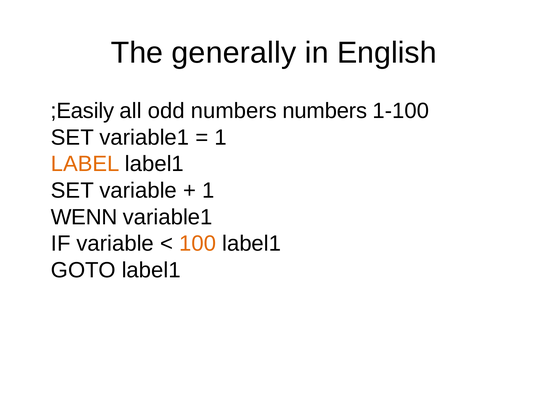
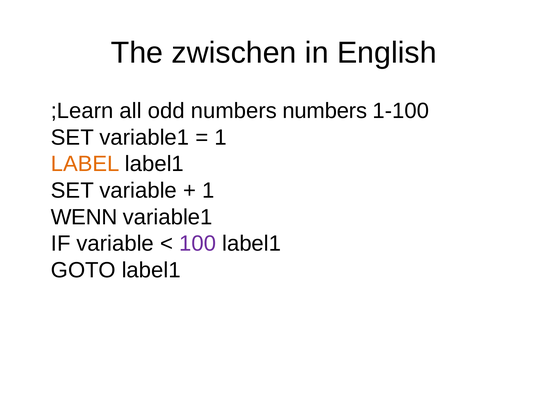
generally: generally -> zwischen (234, 53)
;Easily: ;Easily -> ;Learn (82, 111)
100 colour: orange -> purple (198, 244)
